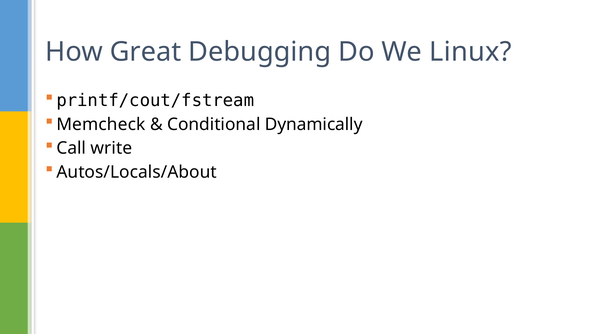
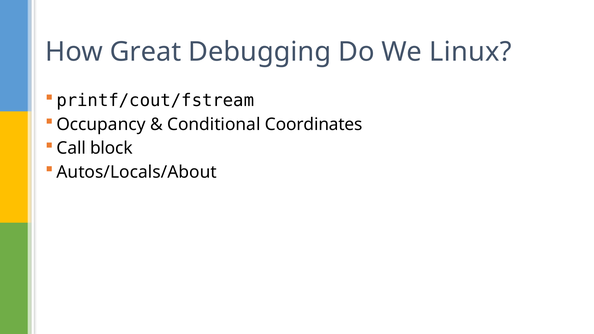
Memcheck: Memcheck -> Occupancy (101, 124)
Dynamically: Dynamically -> Coordinates (314, 124)
write: write -> block (111, 148)
